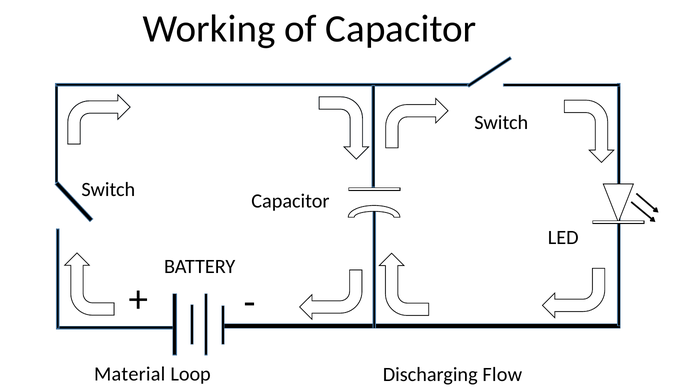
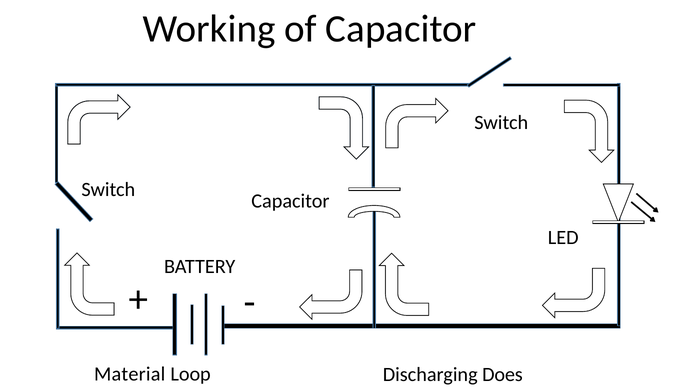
Flow: Flow -> Does (502, 375)
